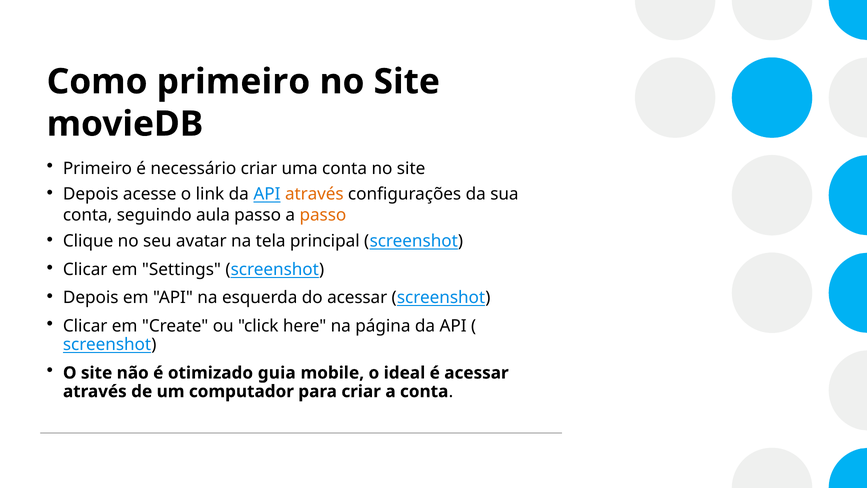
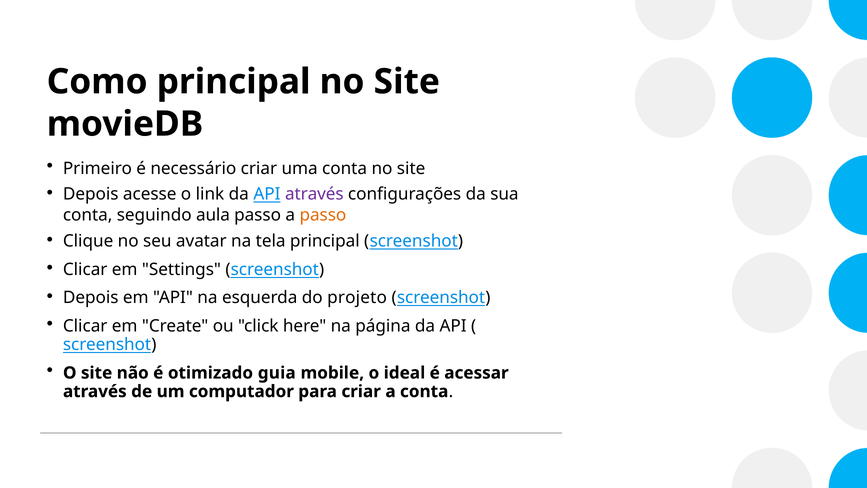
Como primeiro: primeiro -> principal (234, 82)
através colour: orange -> purple (314, 194)
do acessar: acessar -> projeto (357, 298)
